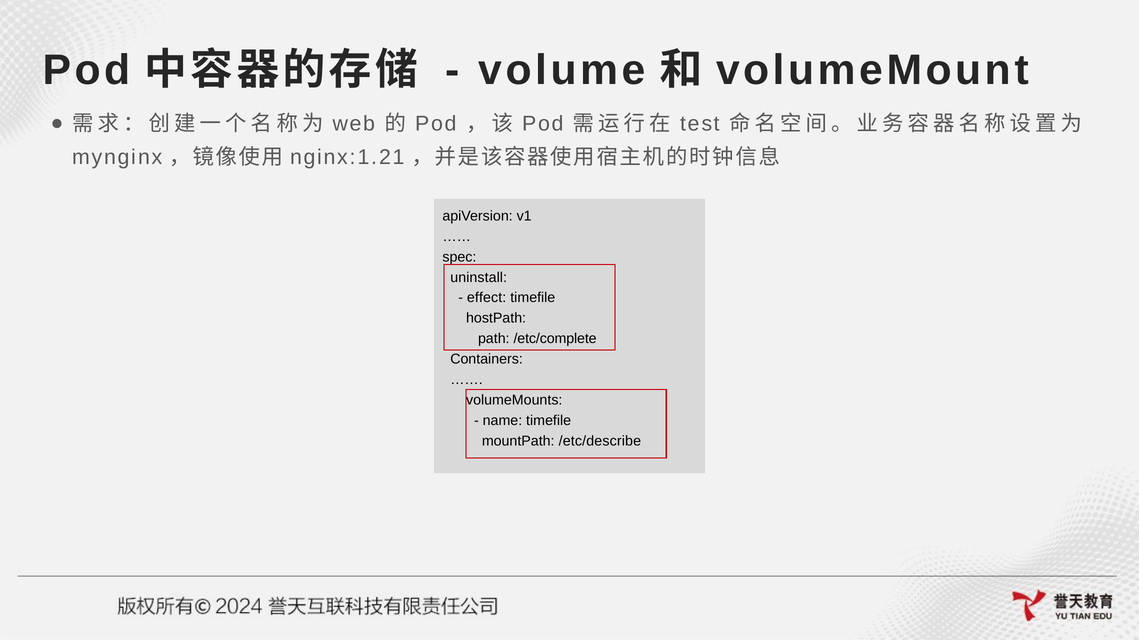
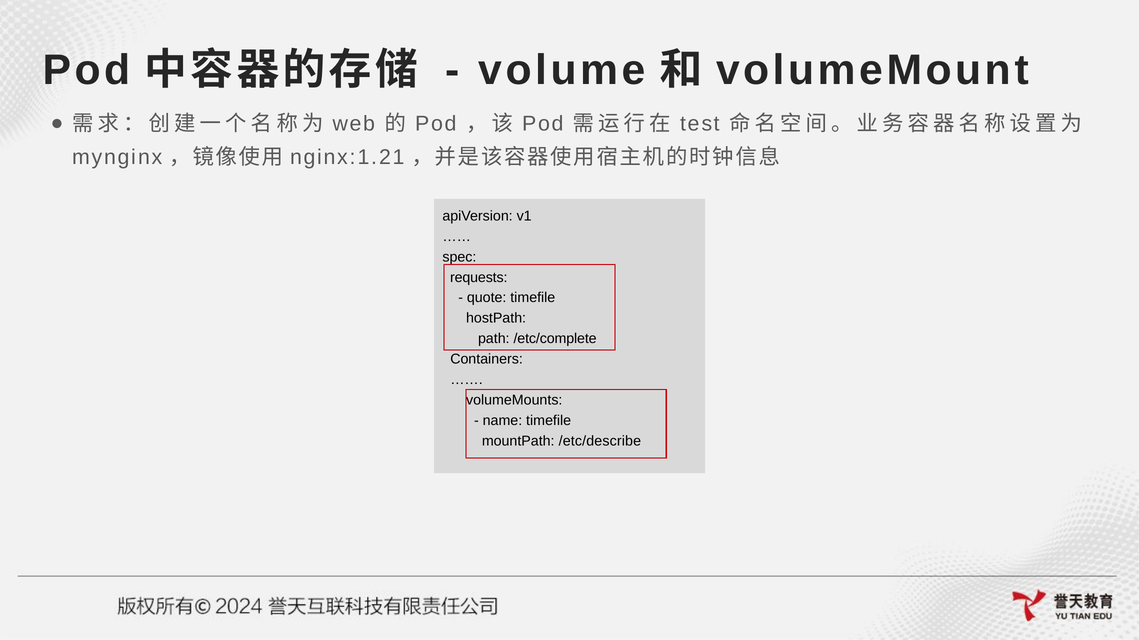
uninstall: uninstall -> requests (479, 278)
effect: effect -> quote (487, 298)
